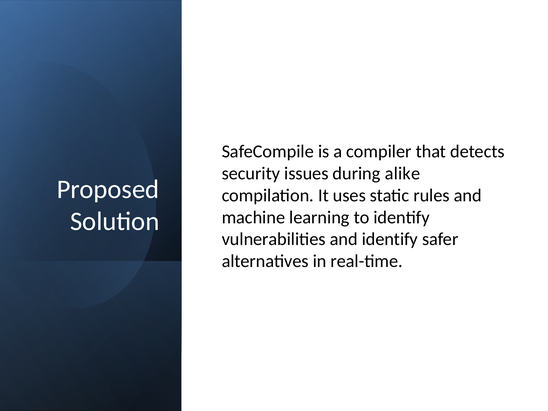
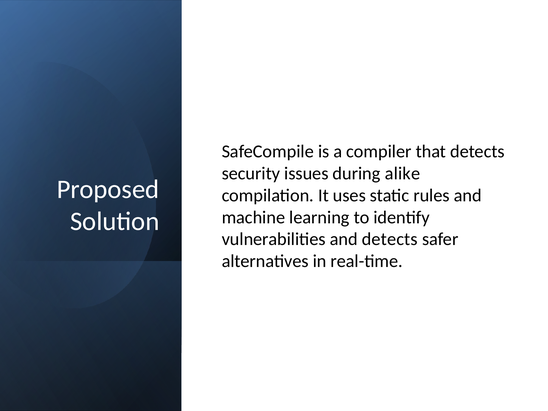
and identify: identify -> detects (390, 239)
